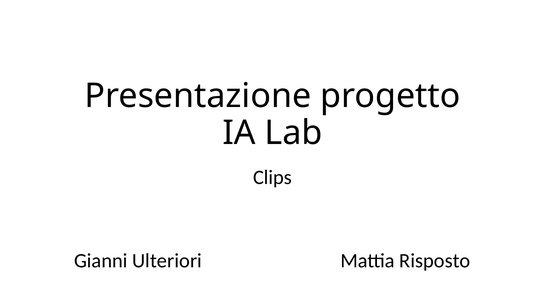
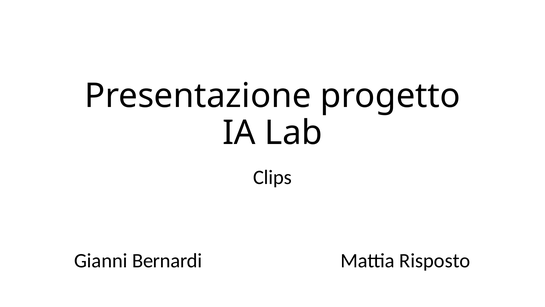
Ulteriori: Ulteriori -> Bernardi (167, 261)
